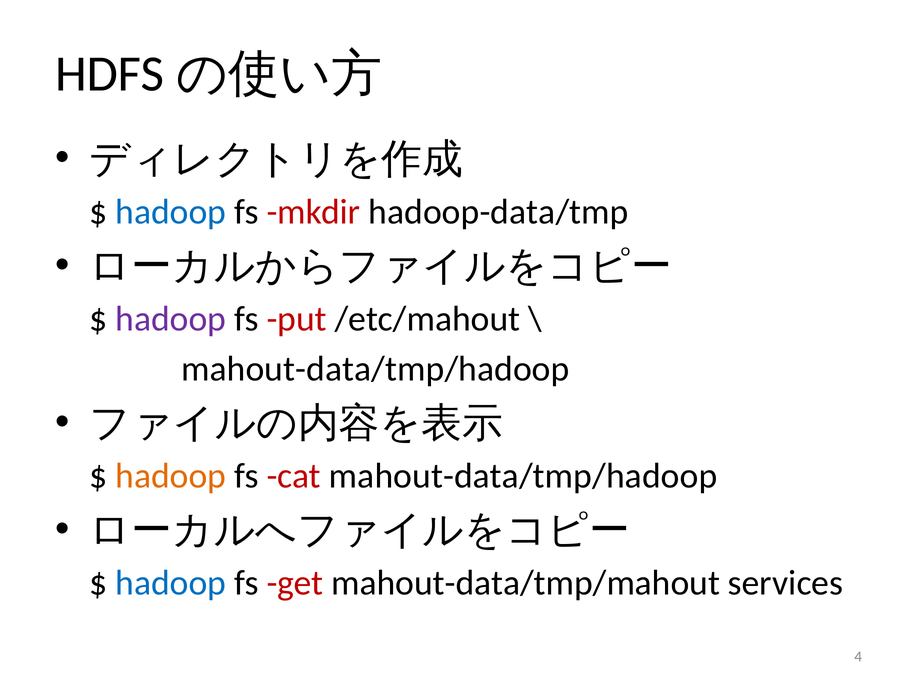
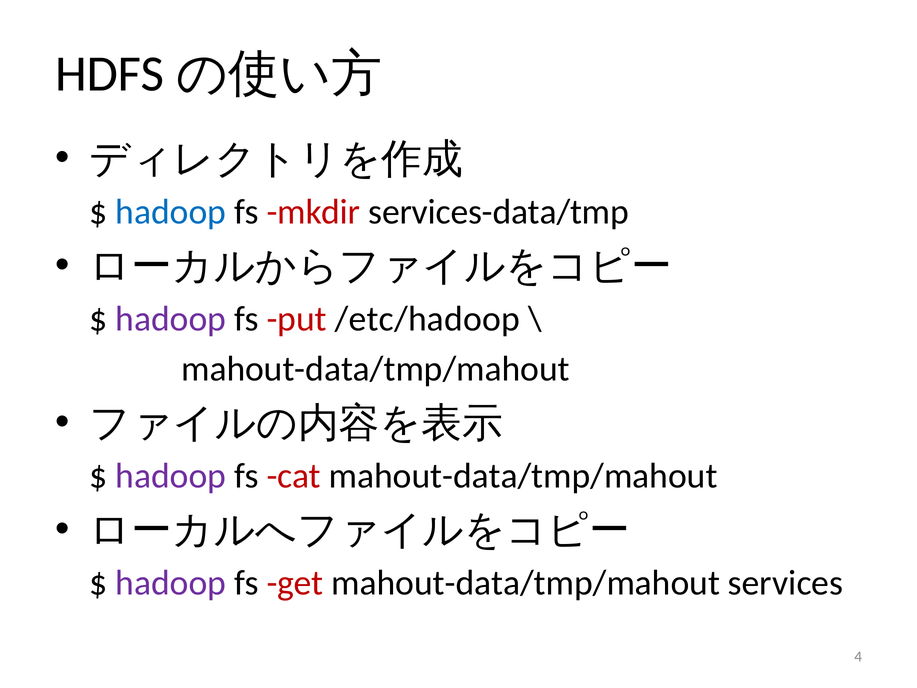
hadoop-data/tmp: hadoop-data/tmp -> services-data/tmp (499, 212)
/etc/mahout: /etc/mahout -> /etc/hadoop (427, 319)
mahout-data/tmp/hadoop: mahout-data/tmp/hadoop -> mahout-data/tmp/mahout (375, 369)
hadoop colour: orange -> purple (171, 476)
cat mahout-data/tmp/hadoop: mahout-data/tmp/hadoop -> mahout-data/tmp/mahout (523, 476)
hadoop colour: blue -> purple (171, 583)
